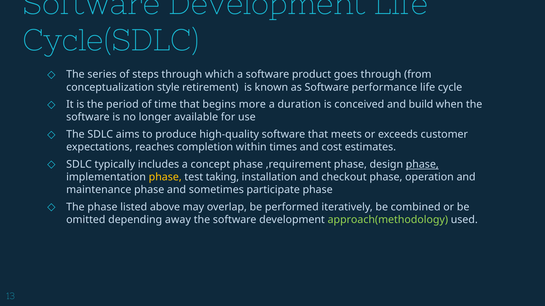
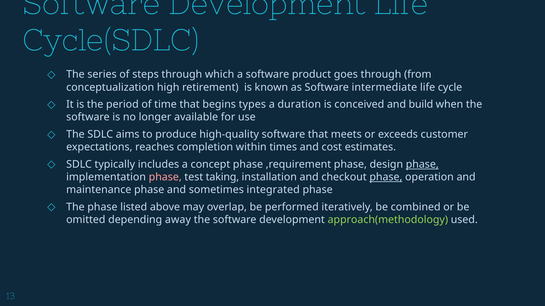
style: style -> high (168, 87)
performance: performance -> intermediate (384, 87)
more: more -> types (252, 105)
phase colour: yellow -> pink (165, 177)
phase underline: none -> present (386, 177)
participate: participate -> integrated (273, 190)
